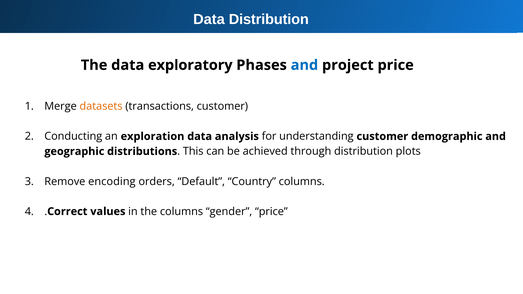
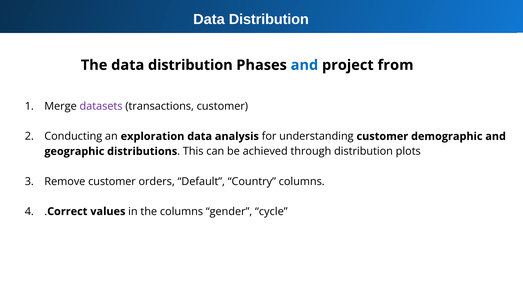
The data exploratory: exploratory -> distribution (190, 65)
project price: price -> from (396, 65)
datasets colour: orange -> purple (101, 106)
Remove encoding: encoding -> customer (112, 182)
gender price: price -> cycle (271, 212)
